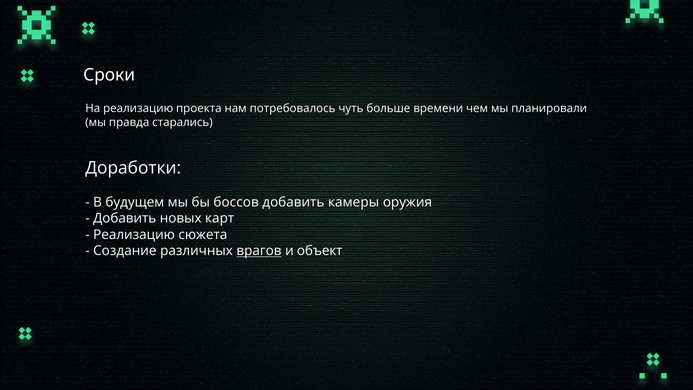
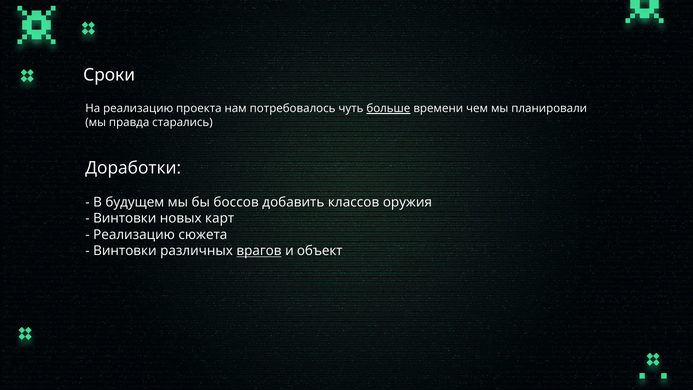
больше underline: none -> present (388, 109)
камеры: камеры -> классов (354, 202)
Добавить: Добавить -> Винтовки (125, 218)
Создание: Создание -> Винтовки (125, 251)
